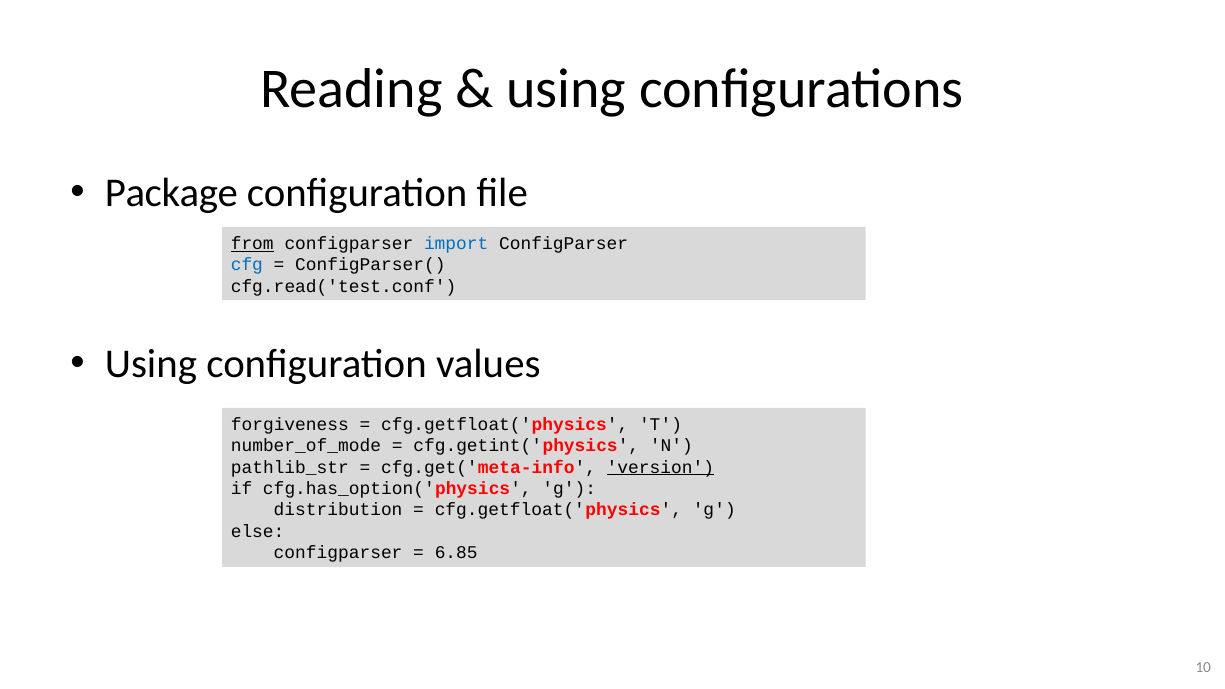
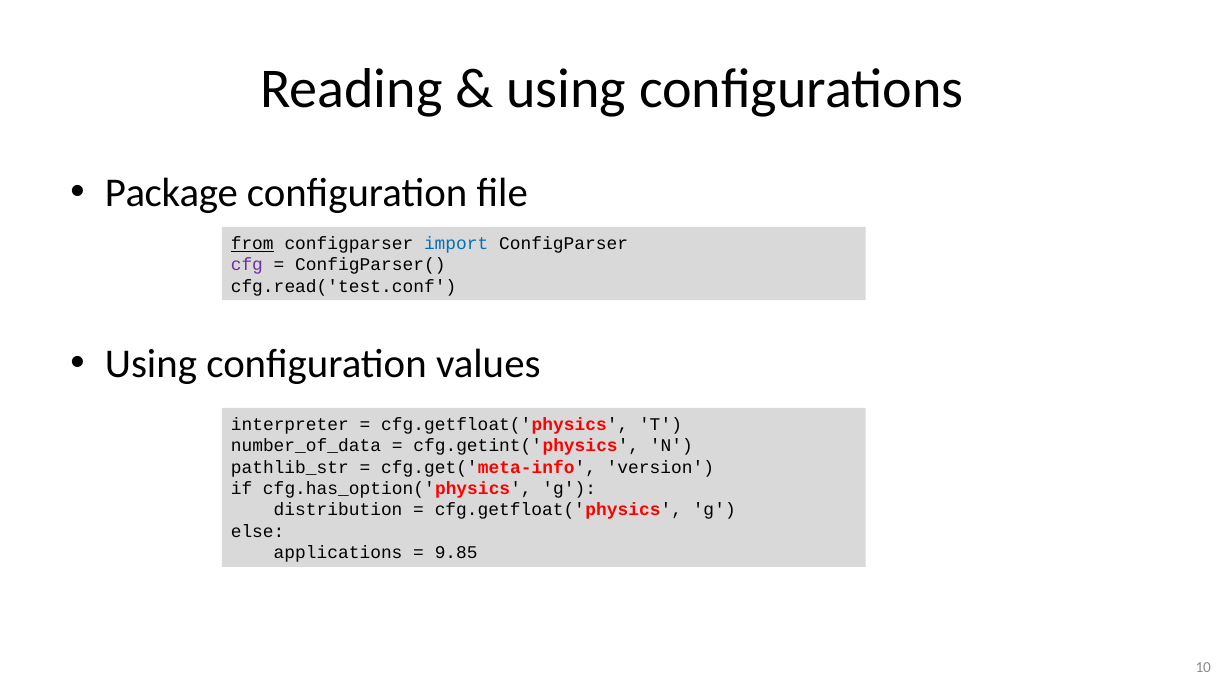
cfg colour: blue -> purple (247, 265)
forgiveness: forgiveness -> interpreter (290, 424)
number_of_mode: number_of_mode -> number_of_data (306, 446)
version underline: present -> none (660, 467)
configparser: configparser -> applications (338, 553)
6.85: 6.85 -> 9.85 (456, 553)
